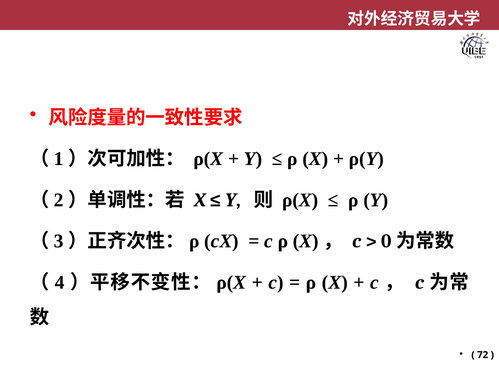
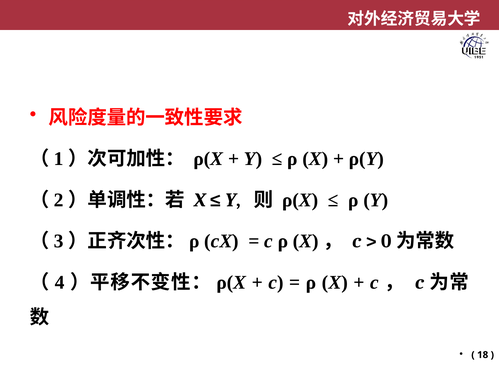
72: 72 -> 18 (483, 355)
